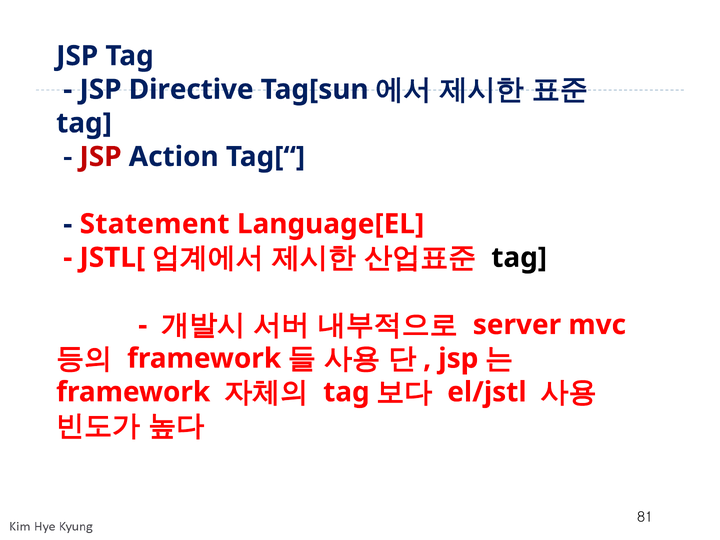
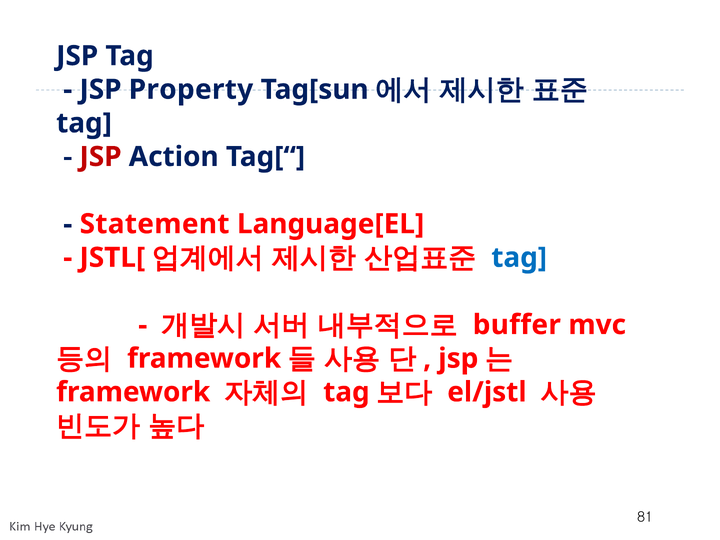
Directive: Directive -> Property (191, 90)
tag colour: black -> blue (519, 258)
server: server -> buffer (517, 325)
